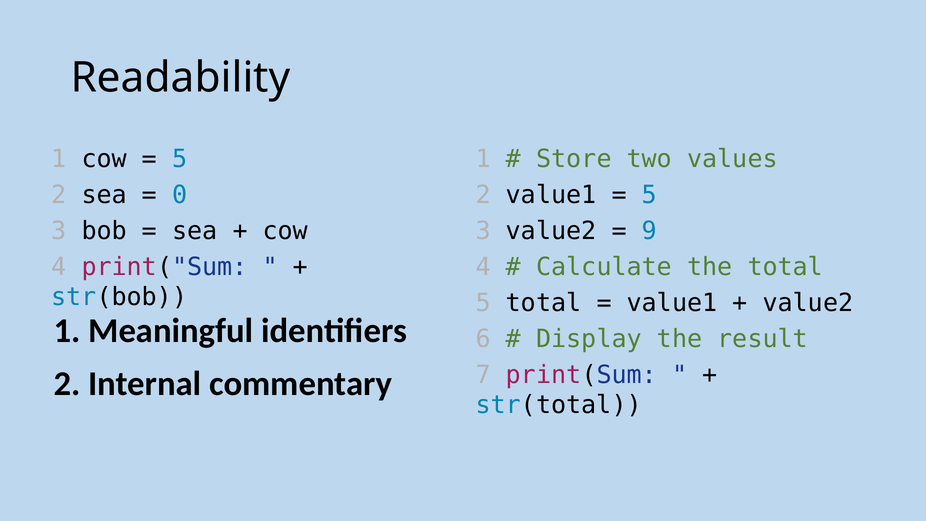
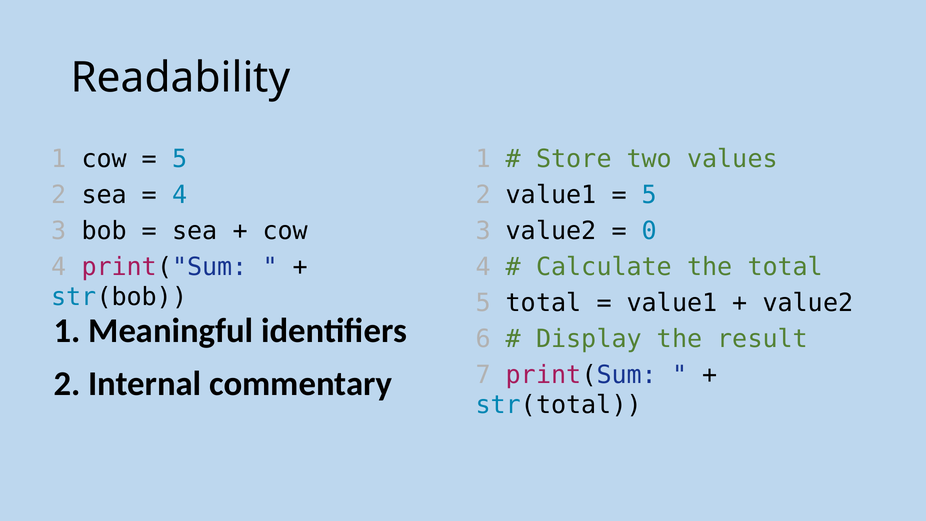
0: 0 -> 4 (180, 195)
9: 9 -> 0 (649, 231)
